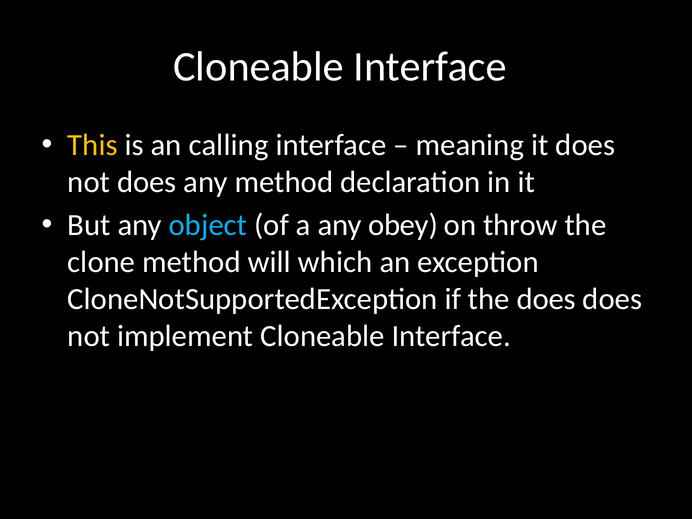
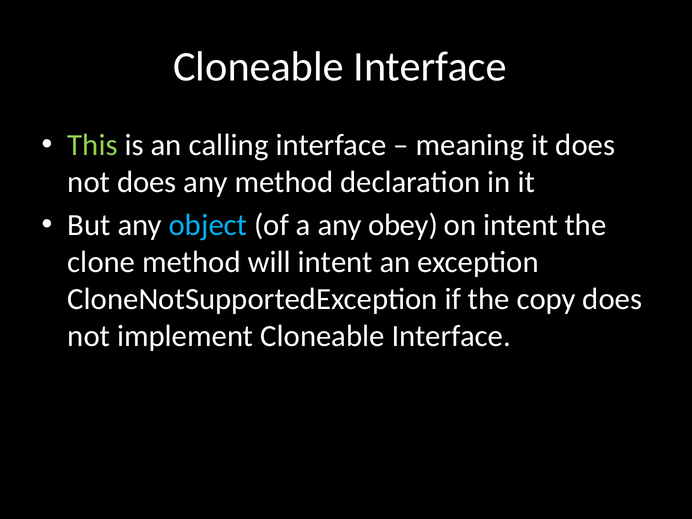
This colour: yellow -> light green (93, 145)
on throw: throw -> intent (521, 225)
will which: which -> intent (335, 262)
the does: does -> copy (546, 299)
